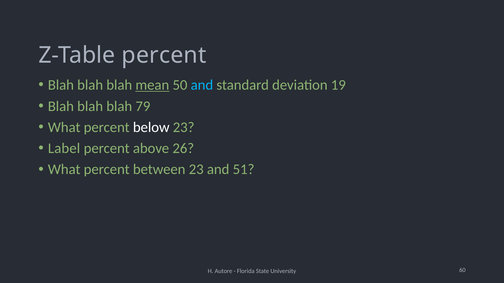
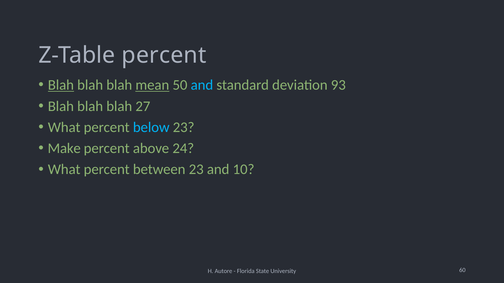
Blah underline: none -> present (61, 85)
19: 19 -> 93 (338, 85)
79: 79 -> 27 (143, 106)
below colour: white -> light blue (151, 127)
Label: Label -> Make (64, 149)
26: 26 -> 24 (183, 149)
51: 51 -> 10 (244, 170)
